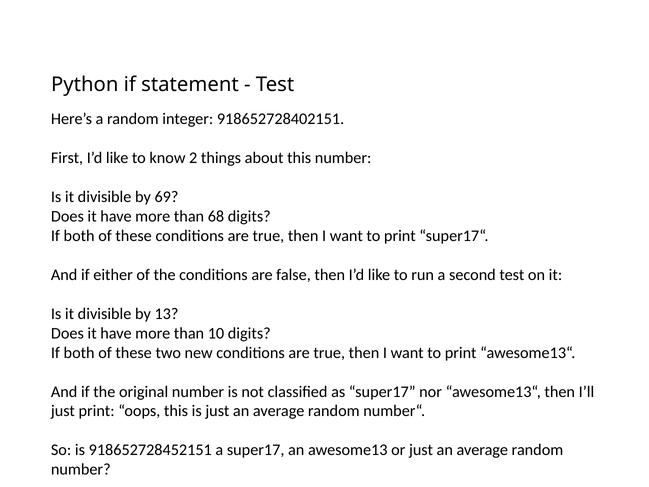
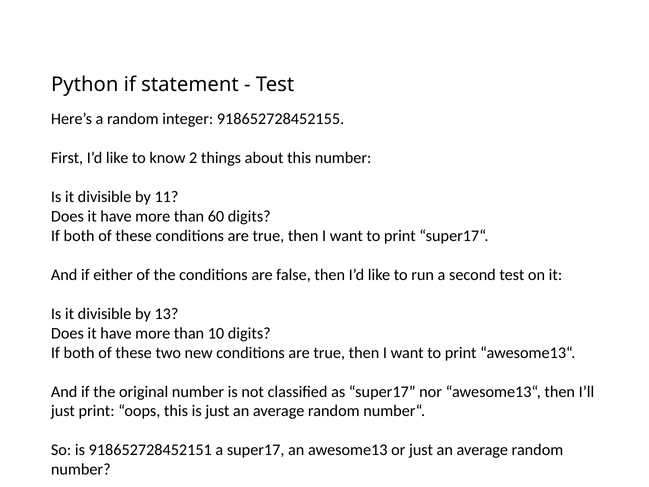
918652728402151: 918652728402151 -> 918652728452155 (281, 119)
69: 69 -> 11 (167, 197)
68: 68 -> 60 (216, 216)
